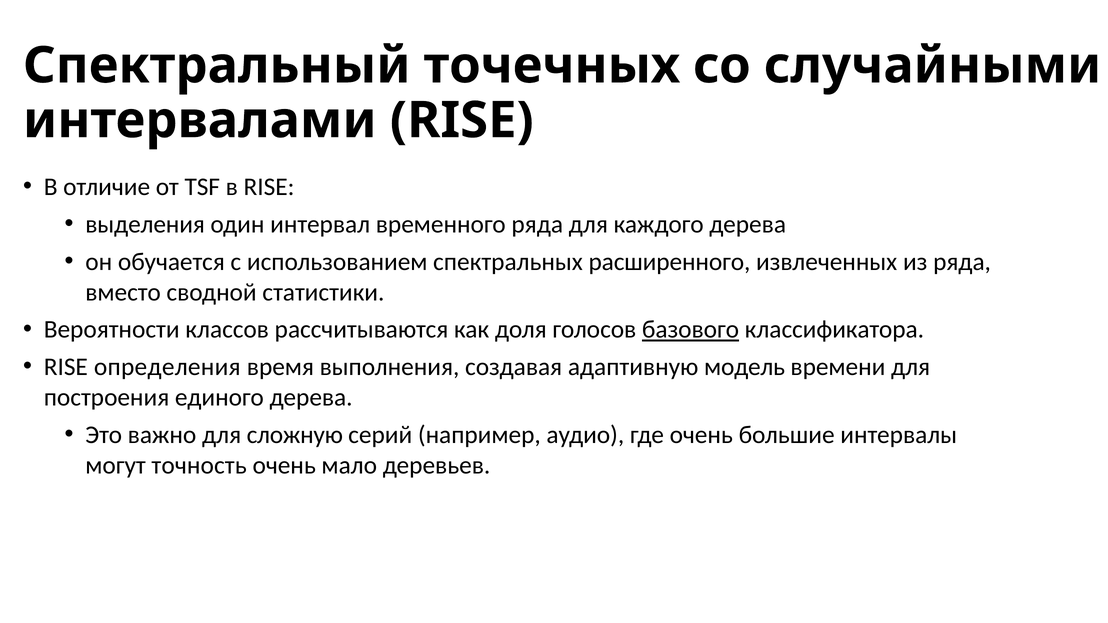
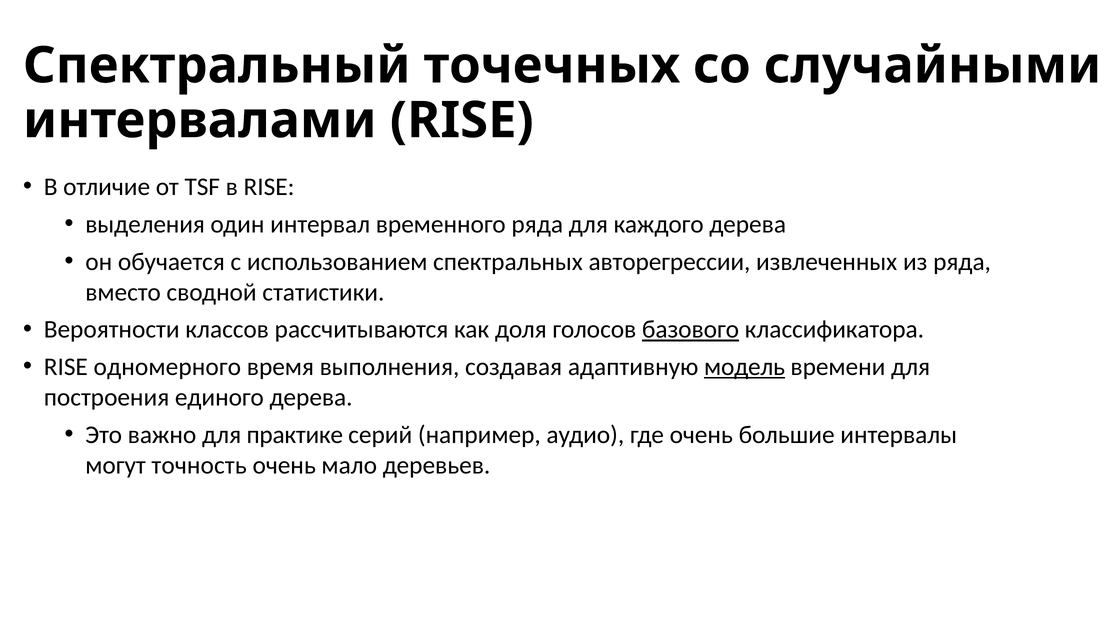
расширенного: расширенного -> авторегрессии (669, 262)
определения: определения -> одномерного (167, 367)
модель underline: none -> present (745, 367)
сложную: сложную -> практике (295, 435)
